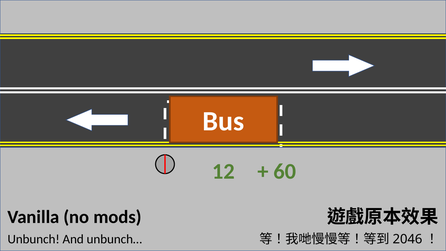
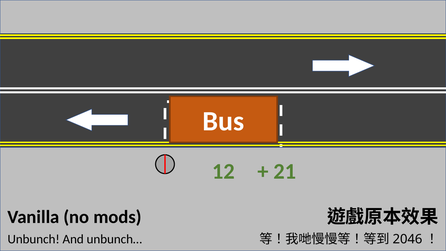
60: 60 -> 21 (285, 171)
